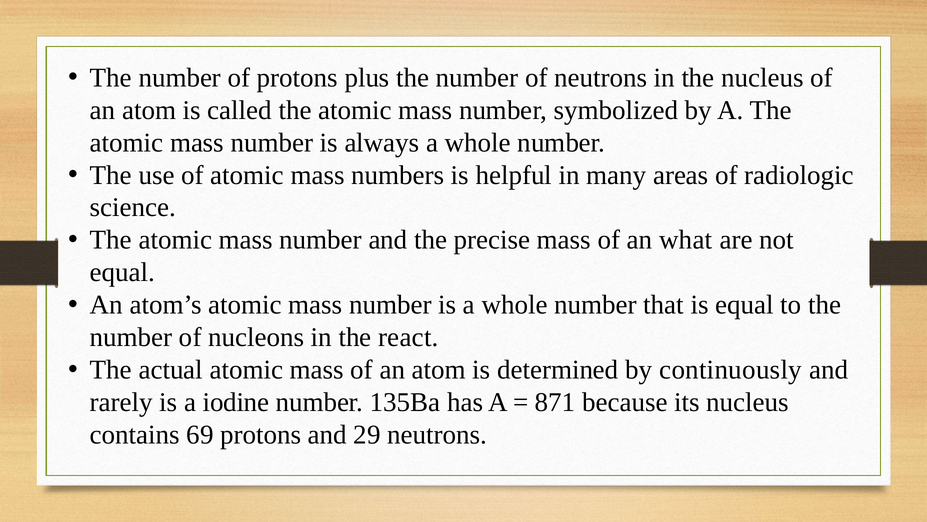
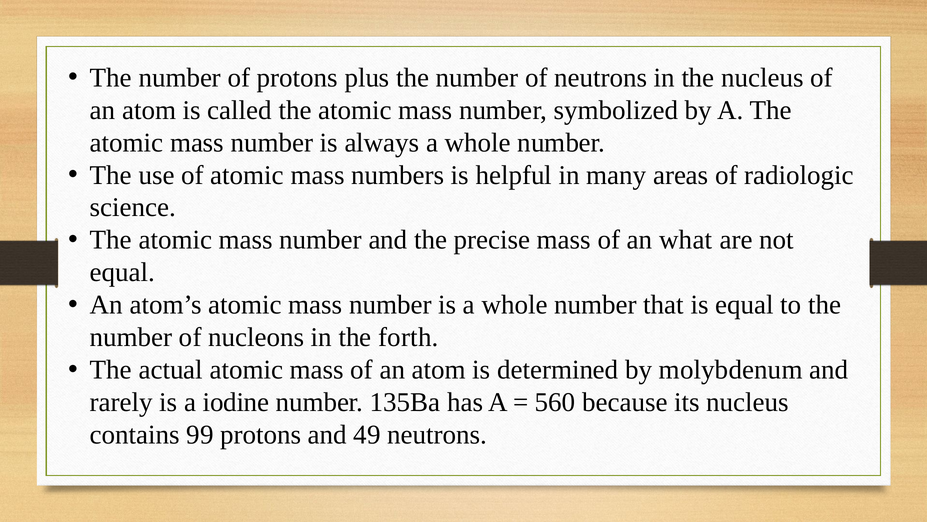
react: react -> forth (408, 337)
continuously: continuously -> molybdenum (731, 370)
871: 871 -> 560 (555, 402)
69: 69 -> 99 (200, 435)
29: 29 -> 49 (367, 435)
